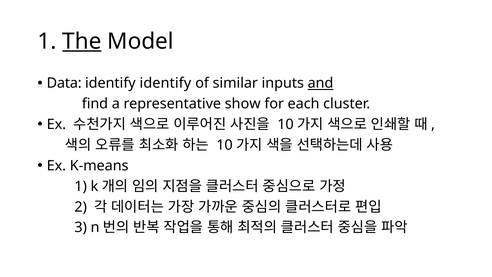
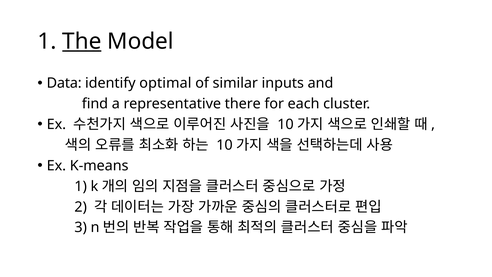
identify identify: identify -> optimal (165, 83)
and underline: present -> none (320, 83)
show: show -> there (243, 104)
